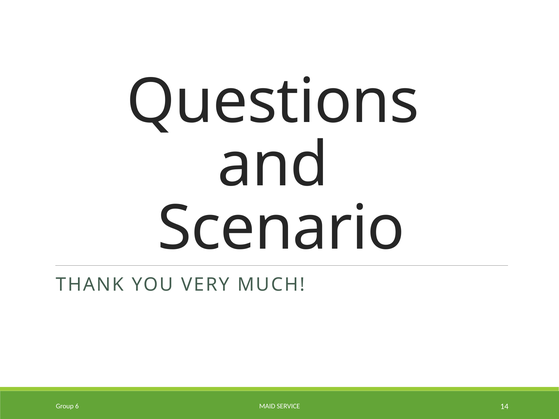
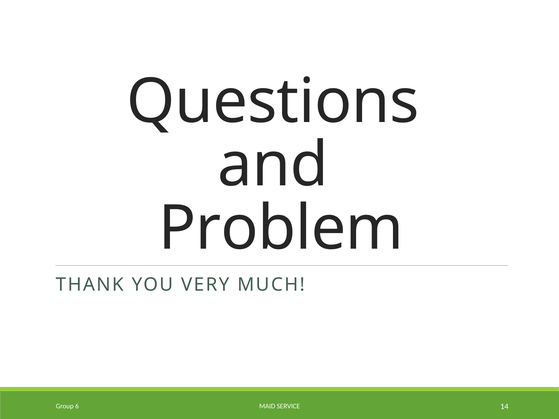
Scenario: Scenario -> Problem (281, 228)
